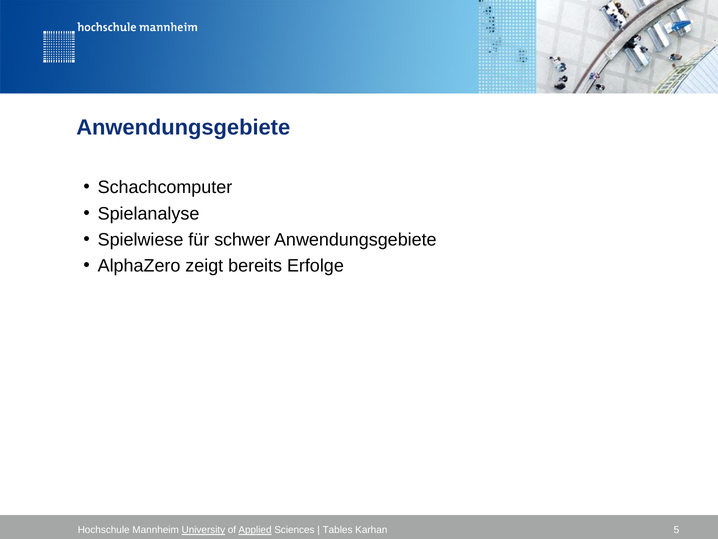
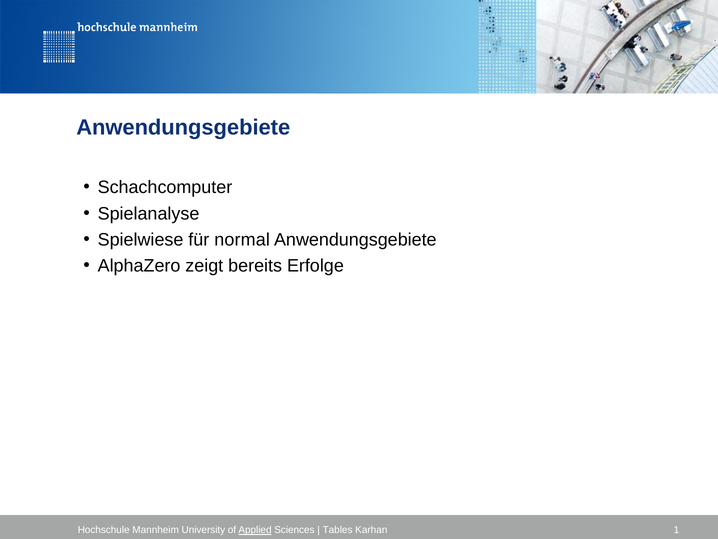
schwer: schwer -> normal (242, 239)
University underline: present -> none (203, 530)
5: 5 -> 1 (676, 529)
